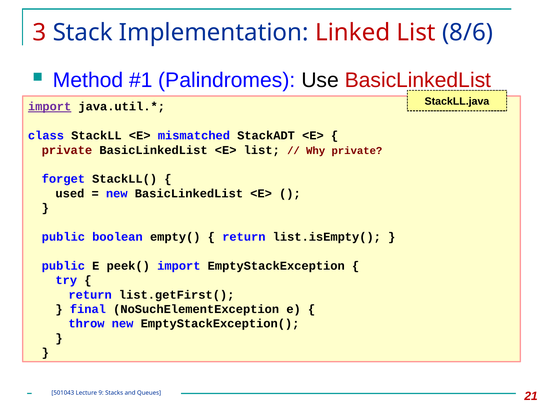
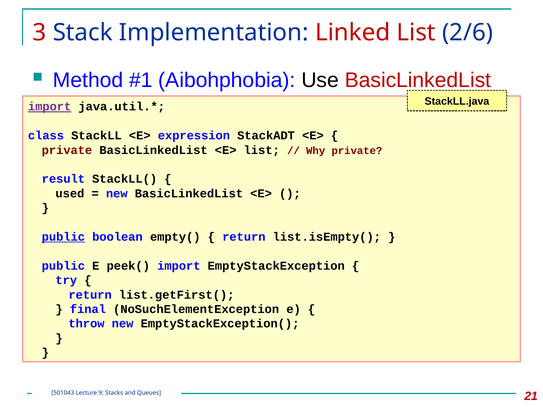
8/6: 8/6 -> 2/6 (468, 32)
Palindromes: Palindromes -> Aibohphobia (227, 80)
mismatched: mismatched -> expression (194, 136)
forget: forget -> result (63, 179)
public underline: none -> present (63, 237)
